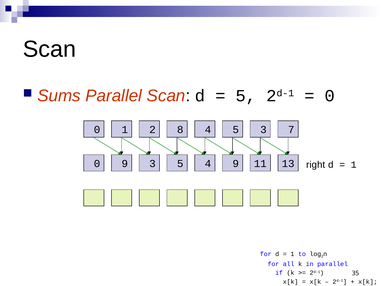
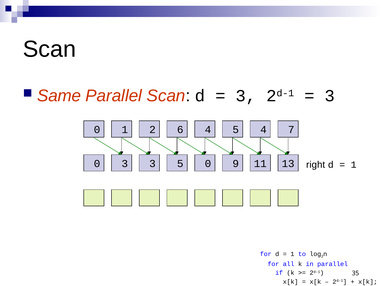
Sums: Sums -> Same (59, 96)
5: 5 -> 3 (246, 96)
0: 0 -> 3 (330, 96)
8: 8 -> 6 (180, 130)
4 3: 3 -> 4 (263, 130)
0 9: 9 -> 3 (125, 164)
5 4: 4 -> 0 (208, 164)
